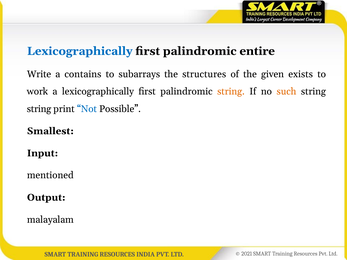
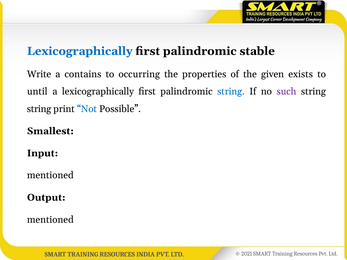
entire: entire -> stable (257, 51)
subarrays: subarrays -> occurring (139, 74)
structures: structures -> properties (204, 74)
work: work -> until (37, 92)
string colour: orange -> blue (231, 92)
such colour: orange -> purple (286, 92)
malayalam: malayalam -> mentioned (50, 220)
